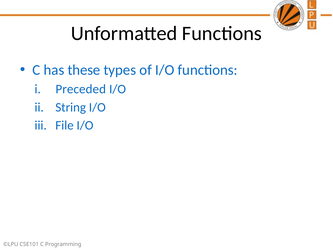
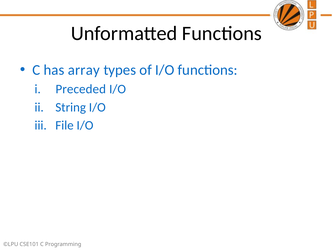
these: these -> array (84, 70)
